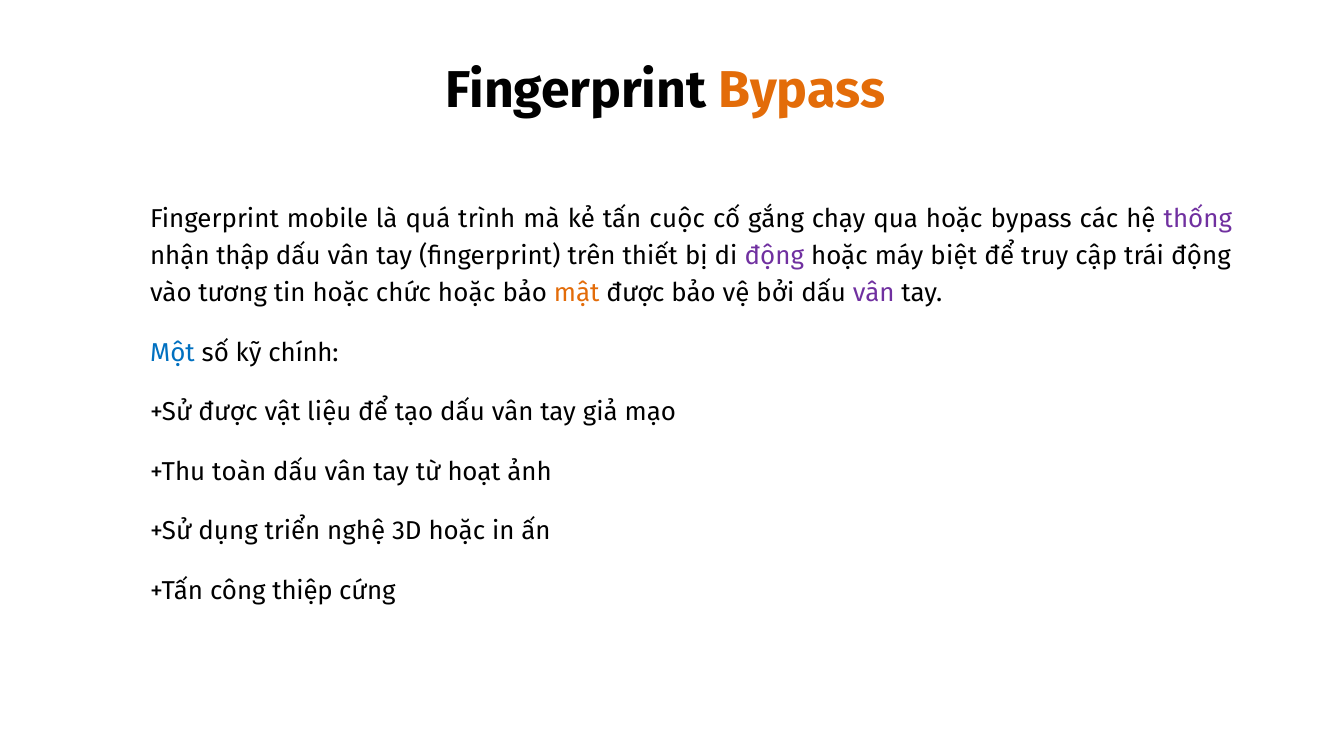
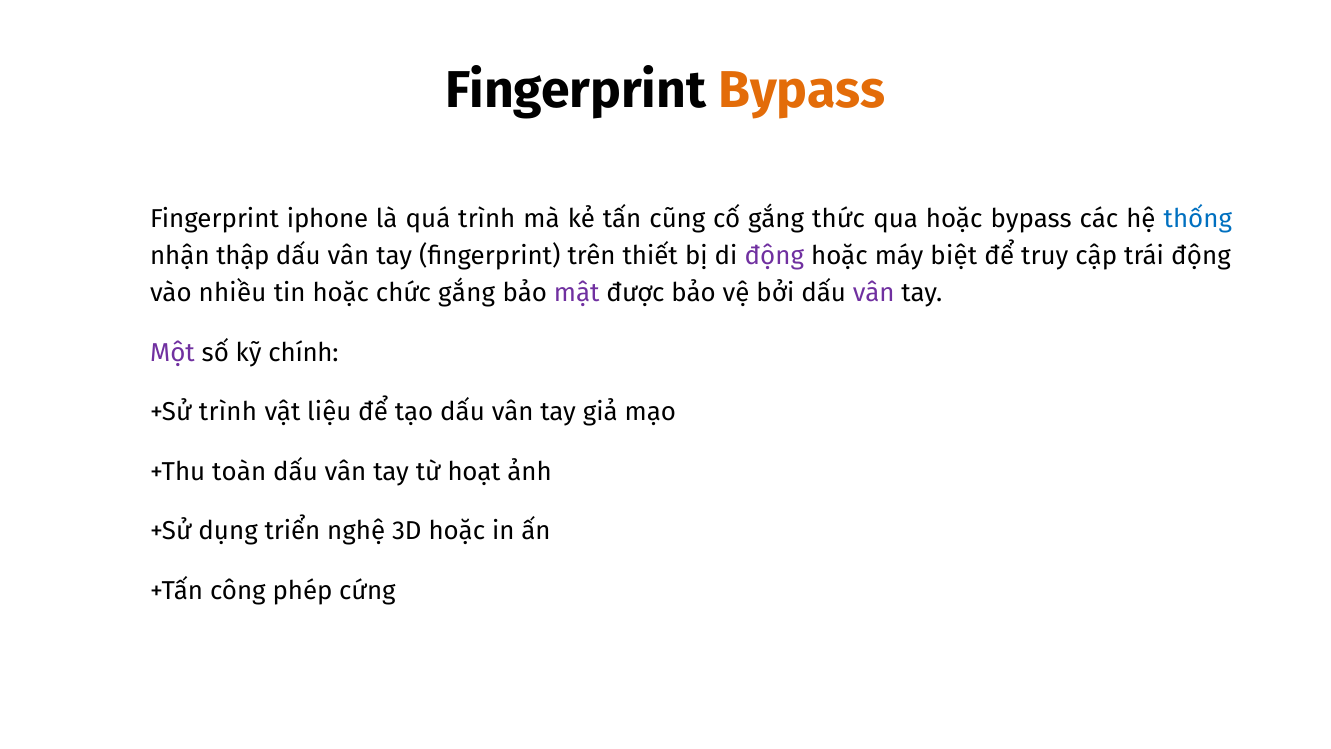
mobile: mobile -> iphone (328, 219)
cuộc: cuộc -> cũng (677, 219)
chạy: chạy -> thức (838, 219)
thống colour: purple -> blue (1198, 219)
tương: tương -> nhiều (233, 293)
chức hoặc: hoặc -> gắng (467, 293)
mật colour: orange -> purple (577, 293)
Một colour: blue -> purple (172, 353)
+Sử được: được -> trình (228, 412)
thiệp: thiệp -> phép (302, 590)
